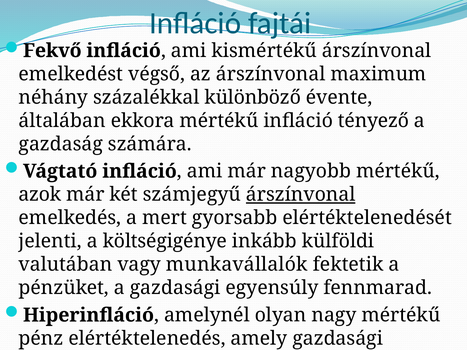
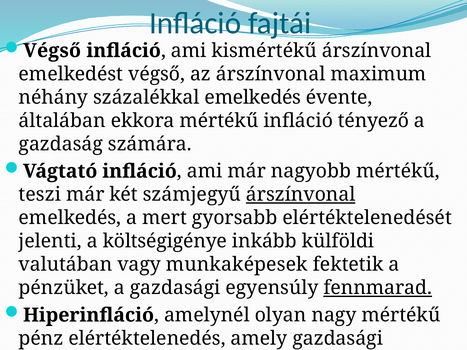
Fekvő: Fekvő -> Végső (52, 51)
százalékkal különböző: különböző -> emelkedés (253, 97)
azok: azok -> teszi (40, 195)
munkavállalók: munkavállalók -> munkaképesek (237, 265)
fennmarad underline: none -> present (378, 288)
